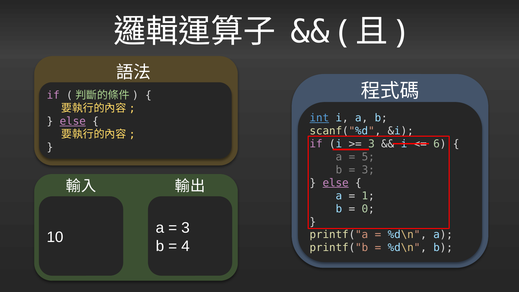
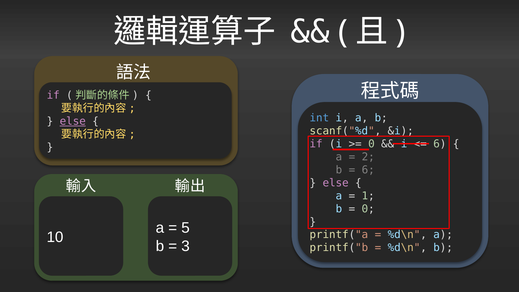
int underline: present -> none (319, 118)
3: 3 -> 0 (371, 144)
5: 5 -> 2 (368, 157)
3: 3 -> 6 (368, 170)
else underline: present -> none (336, 183)
3: 3 -> 5 (185, 228)
4: 4 -> 3 (185, 246)
